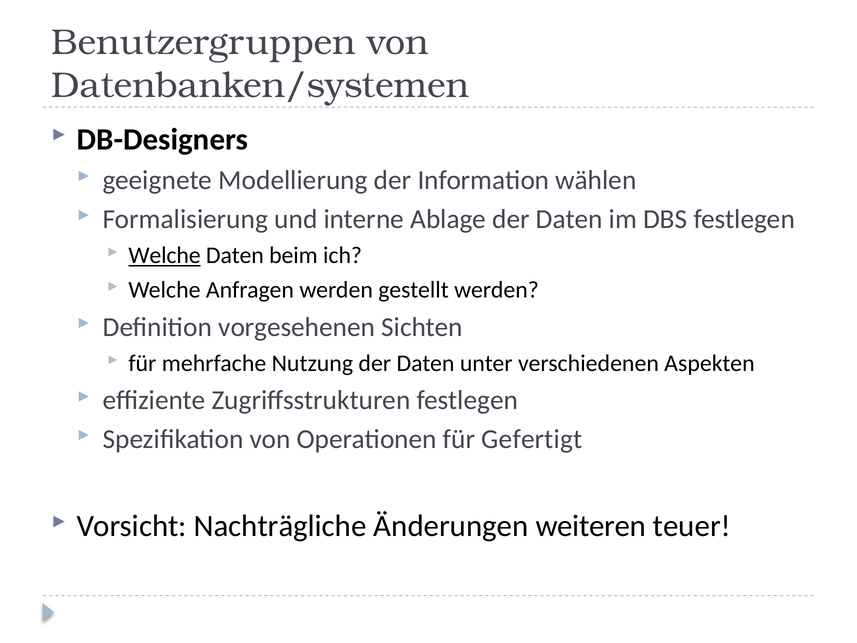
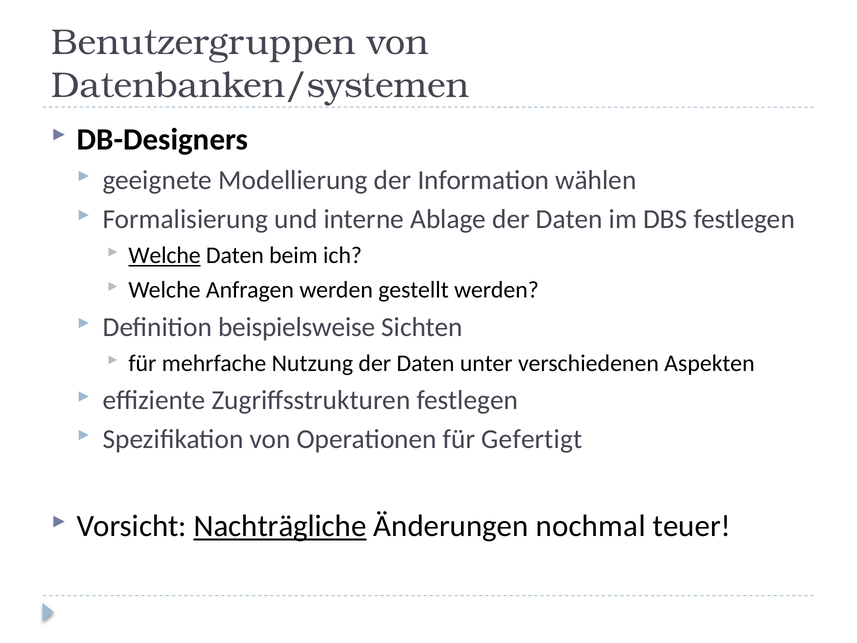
vorgesehenen: vorgesehenen -> beispielsweise (297, 327)
Nachträgliche underline: none -> present (280, 526)
weiteren: weiteren -> nochmal (591, 526)
